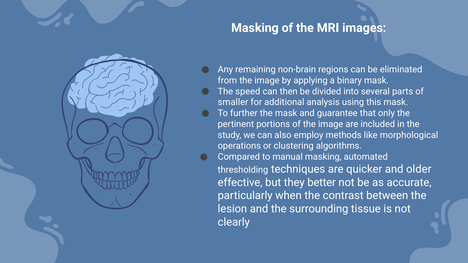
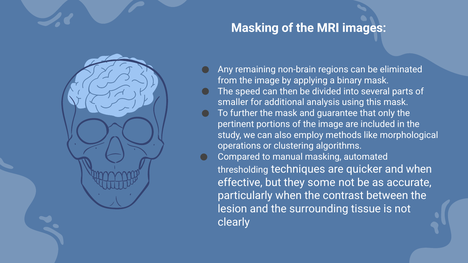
and older: older -> when (419, 169)
better: better -> some (322, 183)
